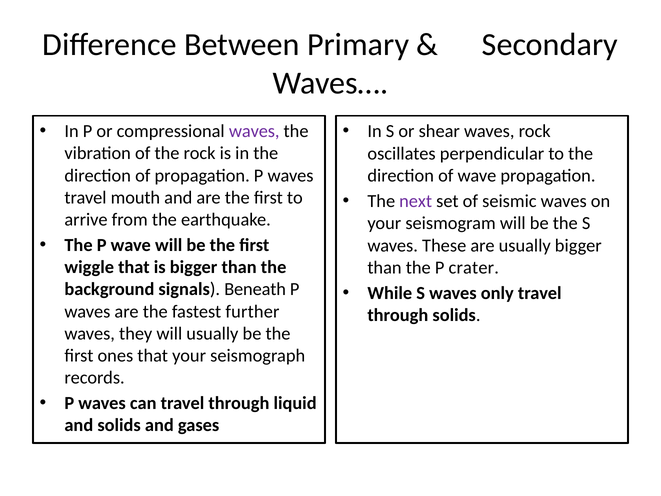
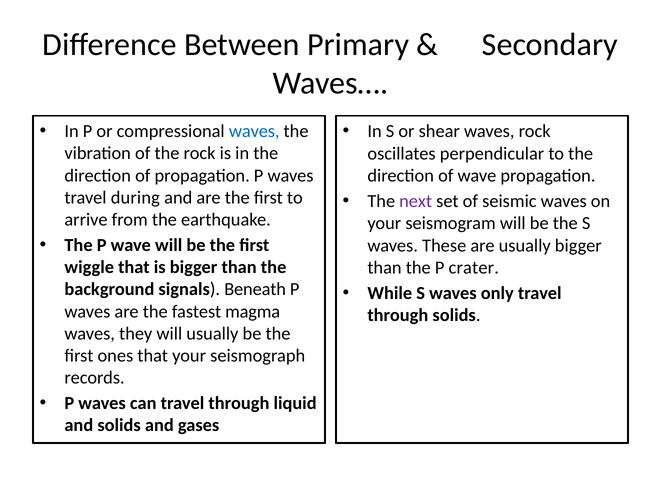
waves colour: purple -> blue (254, 131)
mouth: mouth -> during (135, 197)
further: further -> magma (253, 311)
